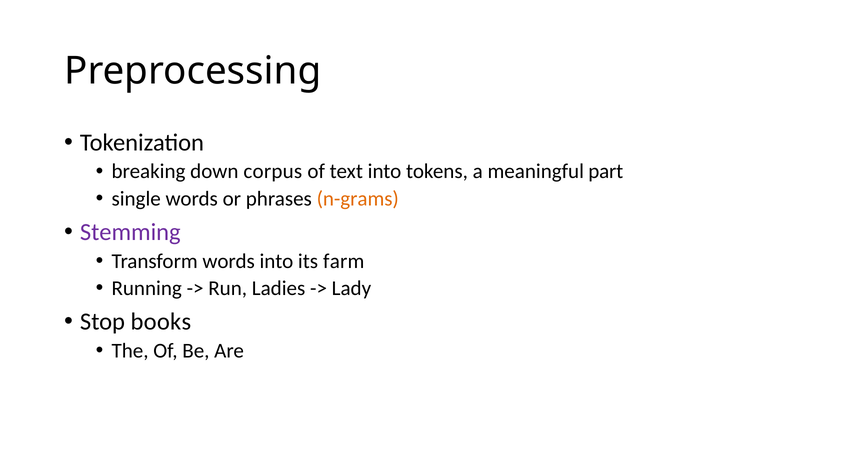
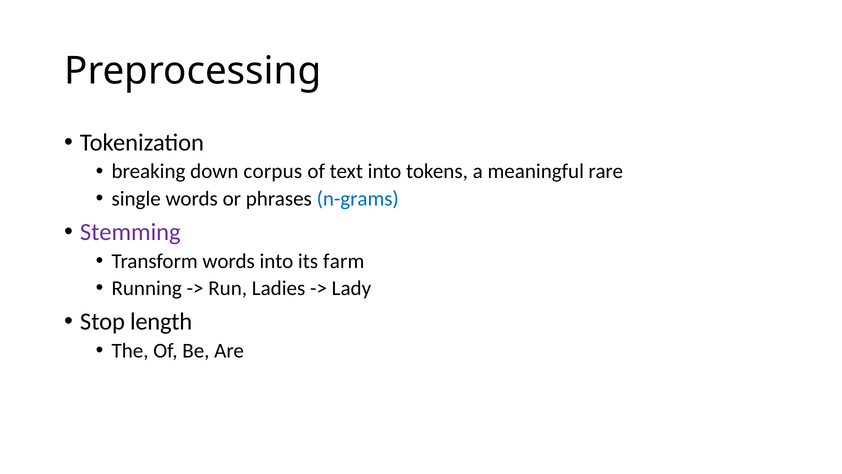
part: part -> rare (606, 171)
n-grams colour: orange -> blue (358, 198)
books: books -> length (161, 321)
